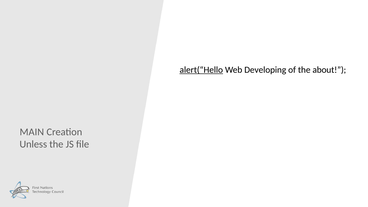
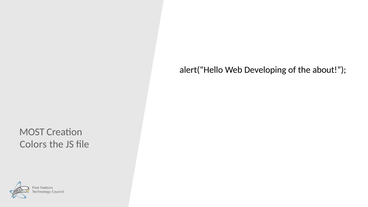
alert(“Hello underline: present -> none (201, 70)
MAIN: MAIN -> MOST (32, 132)
Unless: Unless -> Colors (33, 144)
